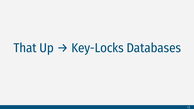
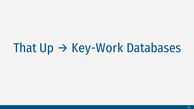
Key-Locks: Key-Locks -> Key-Work (97, 48)
